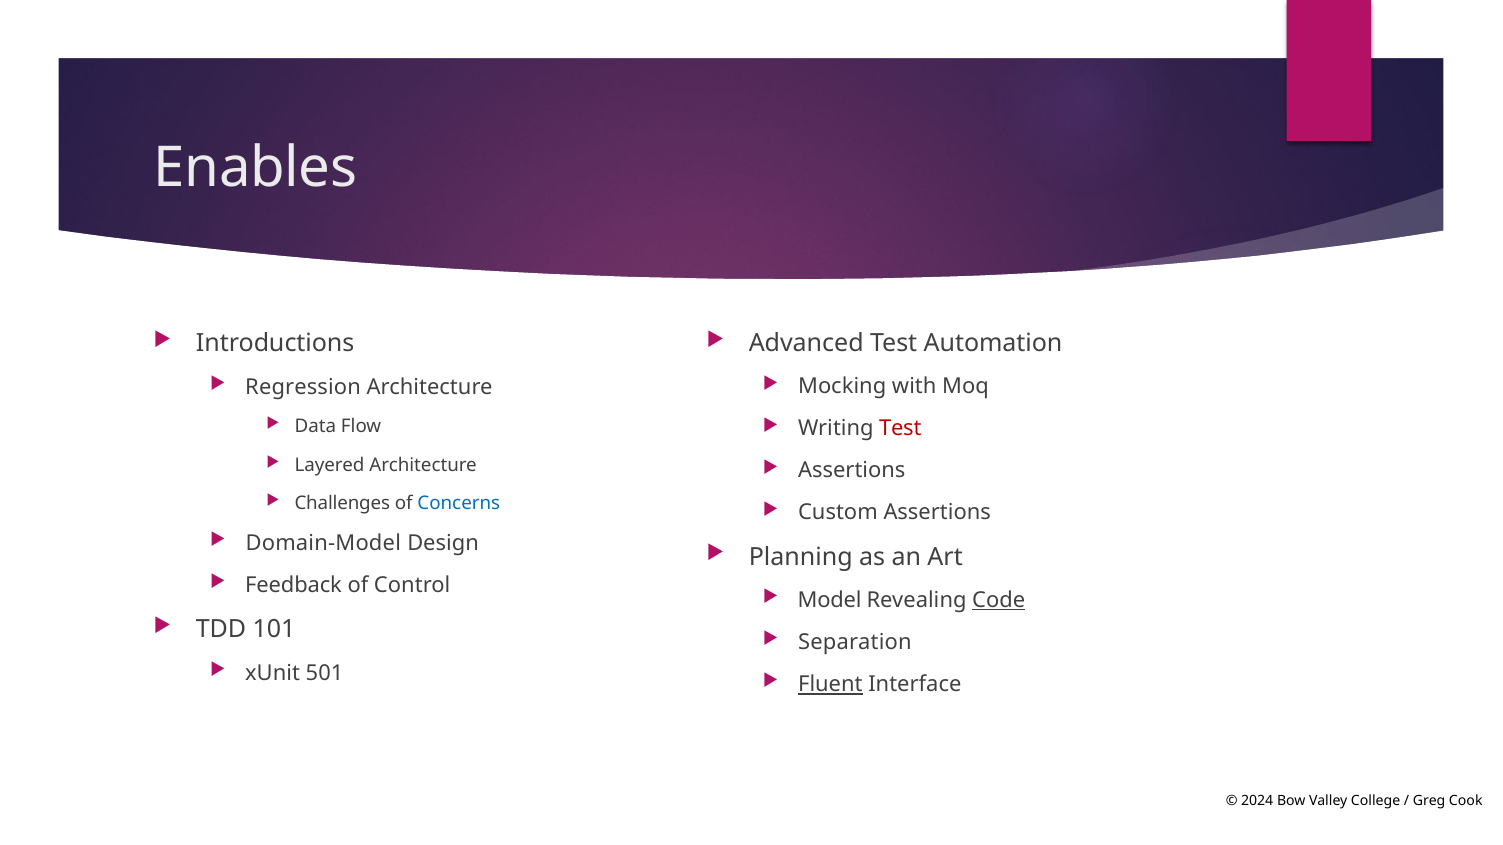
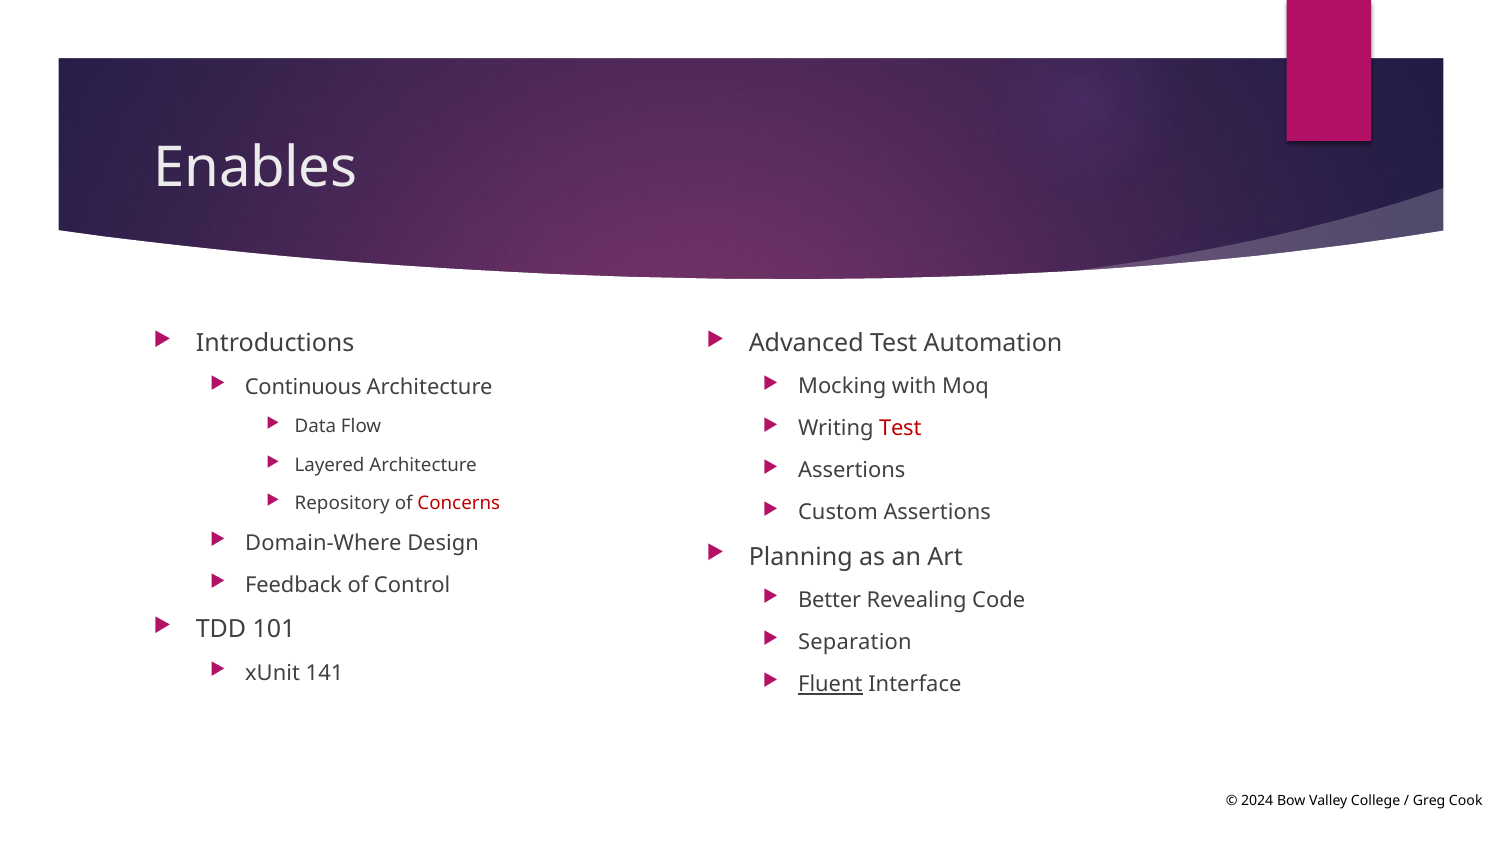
Regression: Regression -> Continuous (303, 387)
Challenges: Challenges -> Repository (342, 503)
Concerns colour: blue -> red (459, 503)
Domain-Model: Domain-Model -> Domain-Where (323, 544)
Model: Model -> Better (830, 601)
Code underline: present -> none (999, 601)
501: 501 -> 141 (325, 673)
